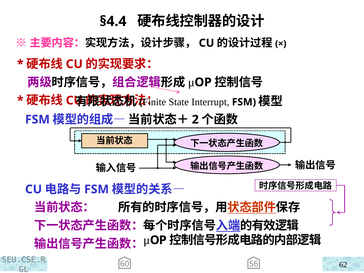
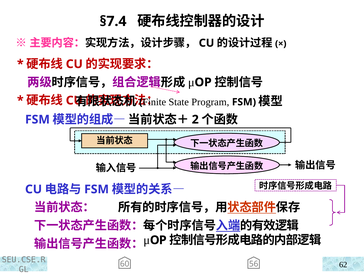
§4.4: §4.4 -> §7.4 (113, 21)
Interrupt: Interrupt -> Program (210, 102)
